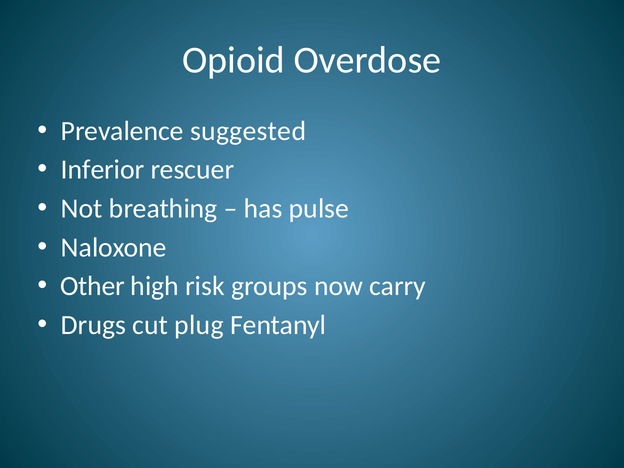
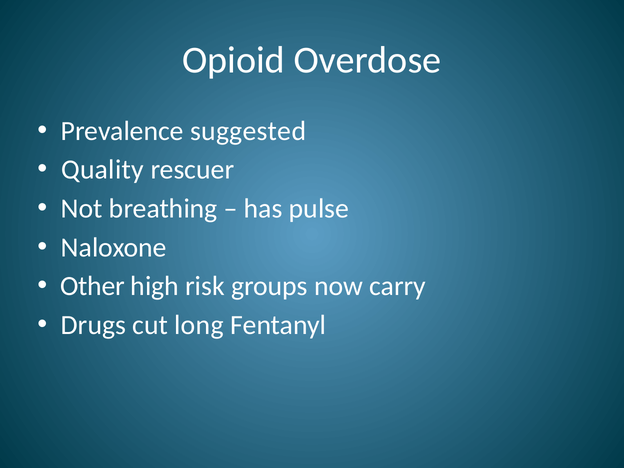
Inferior: Inferior -> Quality (102, 170)
plug: plug -> long (199, 325)
